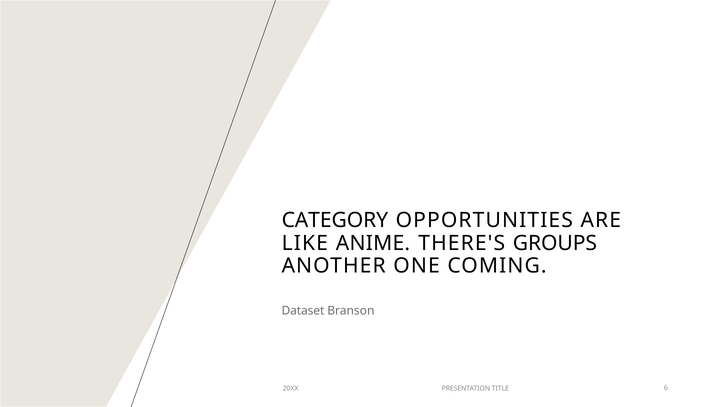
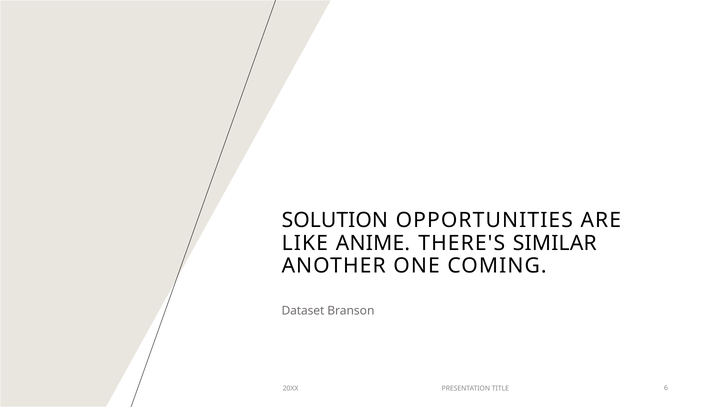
CATEGORY: CATEGORY -> SOLUTION (335, 220)
GROUPS: GROUPS -> SIMILAR (555, 243)
